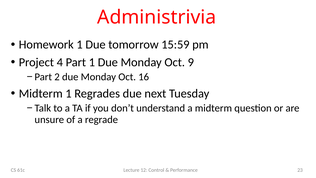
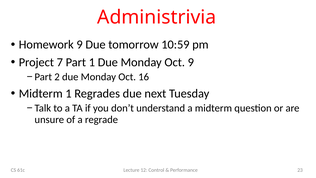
Homework 1: 1 -> 9 (80, 45)
15:59: 15:59 -> 10:59 (175, 45)
4: 4 -> 7 (60, 62)
